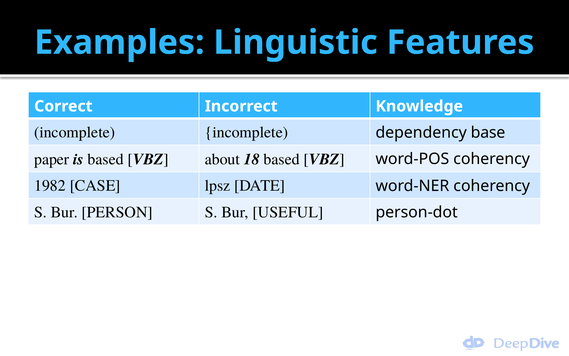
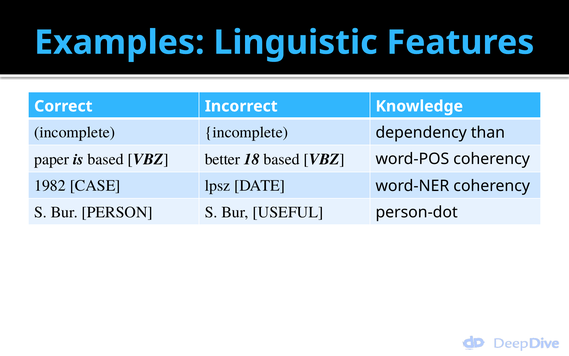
base: base -> than (488, 132)
about: about -> better (222, 159)
